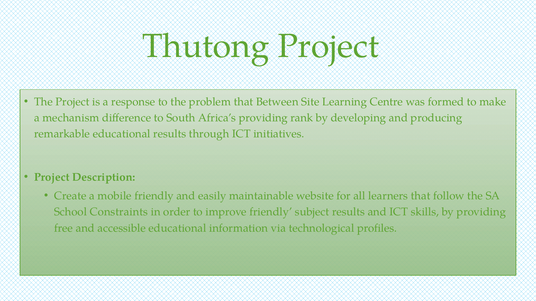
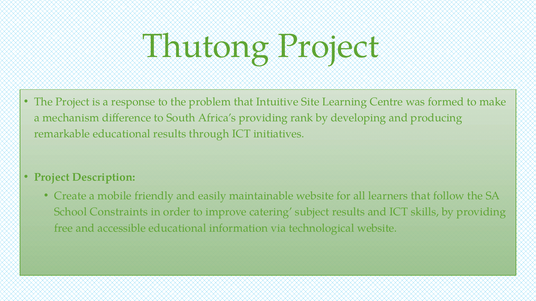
Between: Between -> Intuitive (277, 102)
improve friendly: friendly -> catering (271, 212)
technological profiles: profiles -> website (377, 228)
